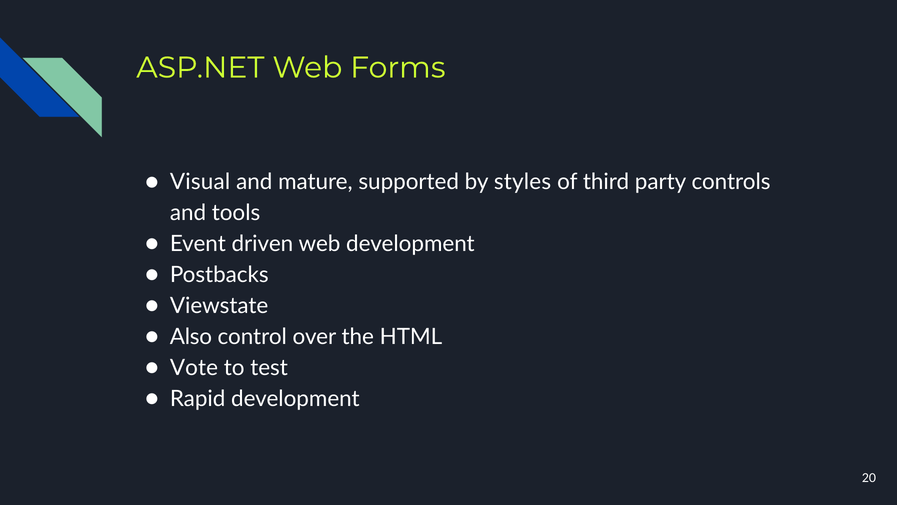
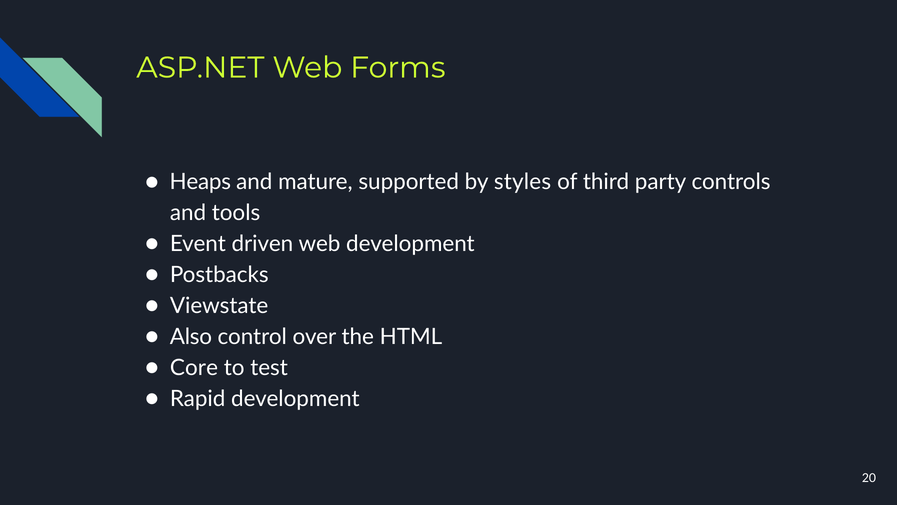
Visual: Visual -> Heaps (200, 182)
Vote: Vote -> Core (194, 367)
